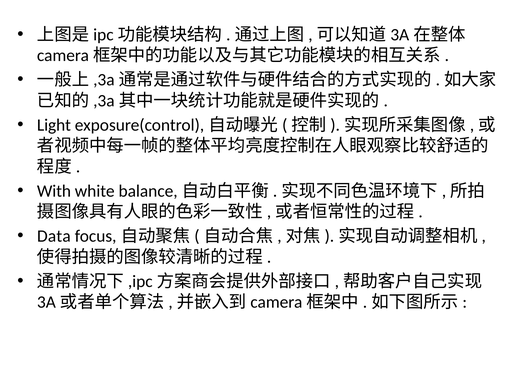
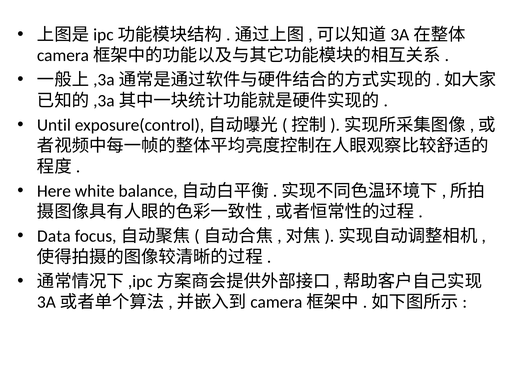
Light: Light -> Until (54, 125)
With: With -> Here (54, 191)
